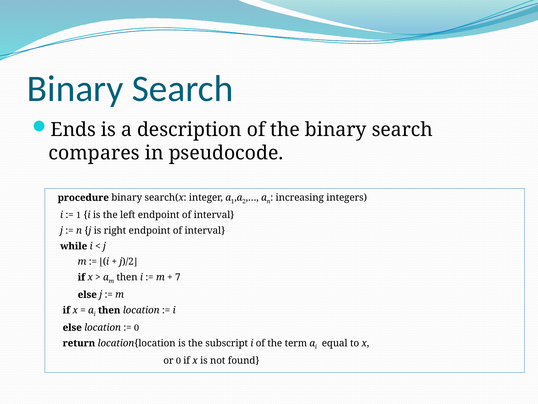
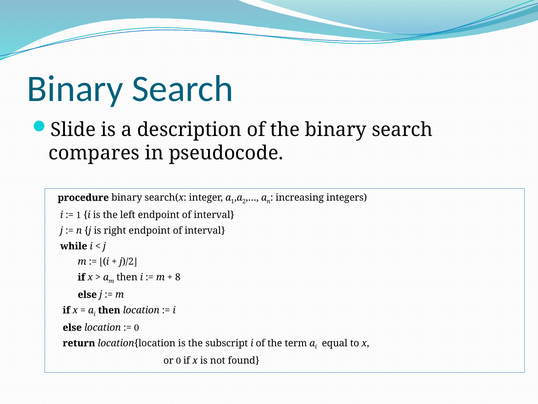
Ends: Ends -> Slide (73, 130)
7: 7 -> 8 (178, 277)
